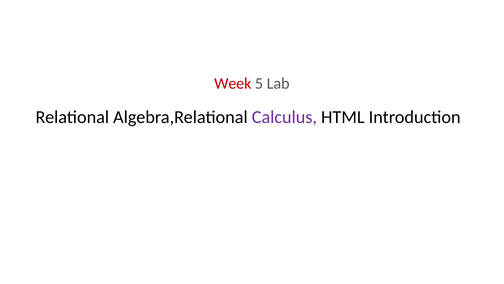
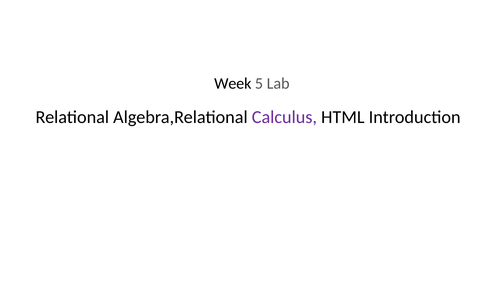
Week colour: red -> black (233, 83)
